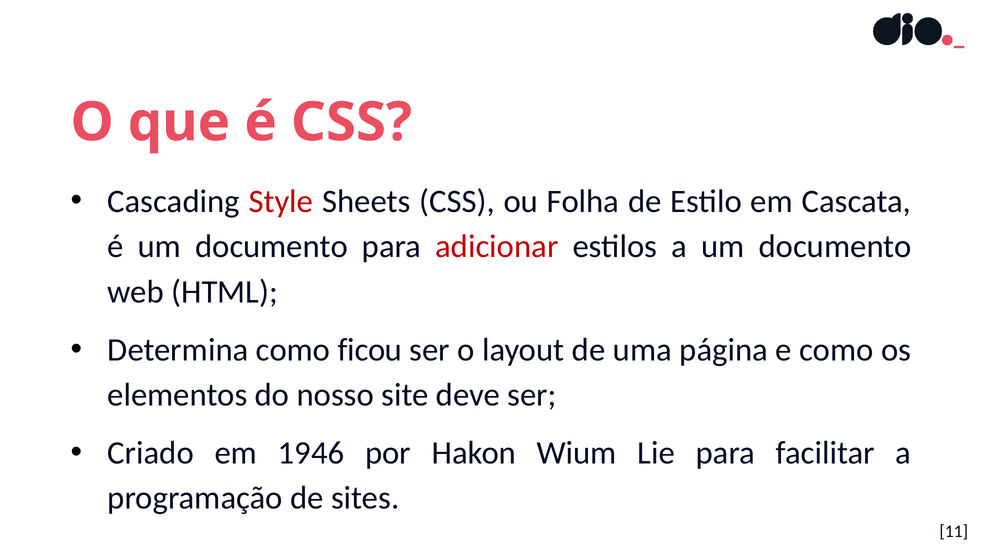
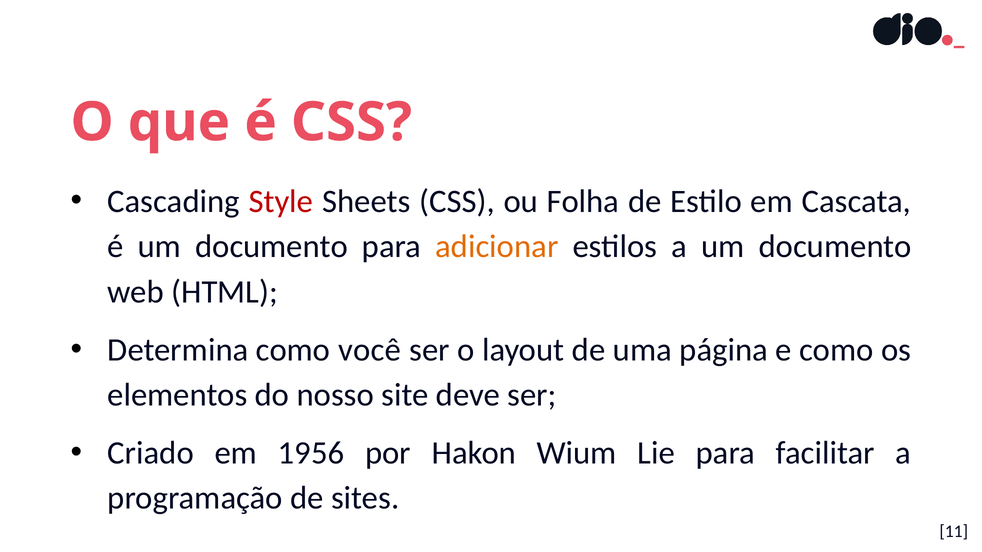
adicionar colour: red -> orange (497, 247)
ficou: ficou -> você (370, 350)
1946: 1946 -> 1956 (311, 454)
